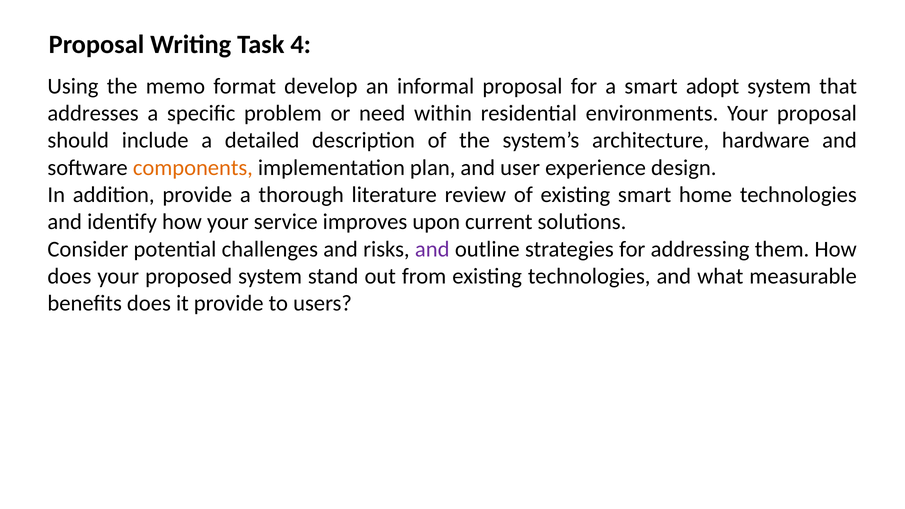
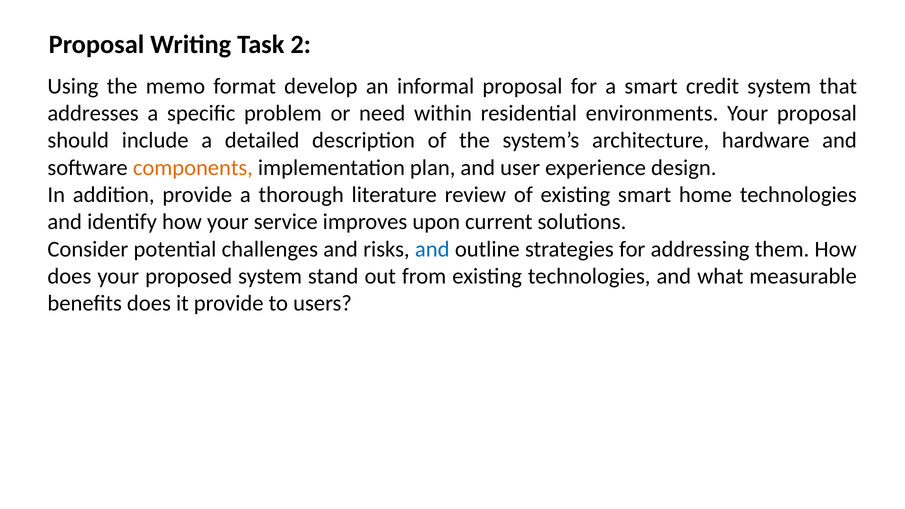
4: 4 -> 2 (301, 44)
adopt: adopt -> credit (712, 86)
and colour: purple -> blue (432, 249)
